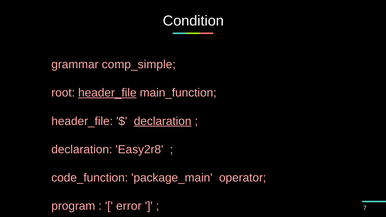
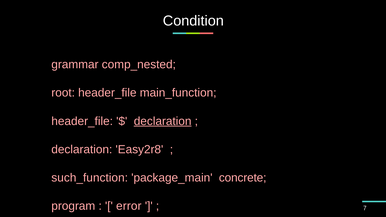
comp_simple: comp_simple -> comp_nested (139, 65)
header_file underline: present -> none (107, 93)
code_function: code_function -> such_function (90, 178)
operator: operator -> concrete (243, 178)
